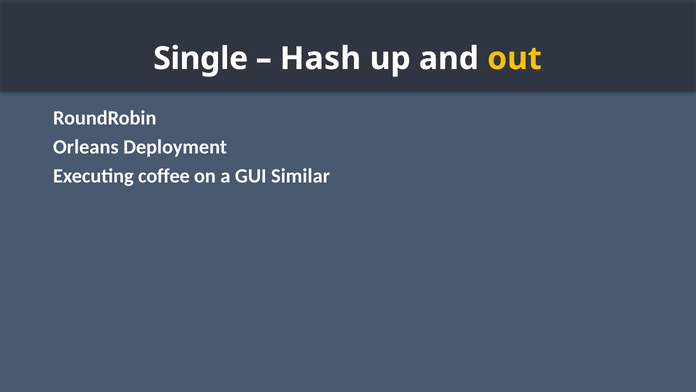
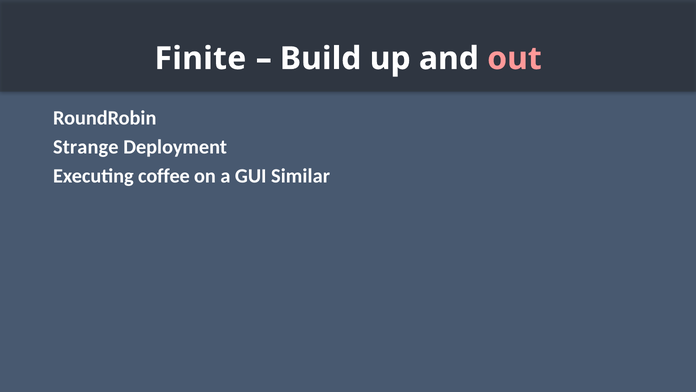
Single: Single -> Finite (200, 58)
Hash: Hash -> Build (321, 58)
out colour: yellow -> pink (514, 58)
Orleans: Orleans -> Strange (86, 147)
